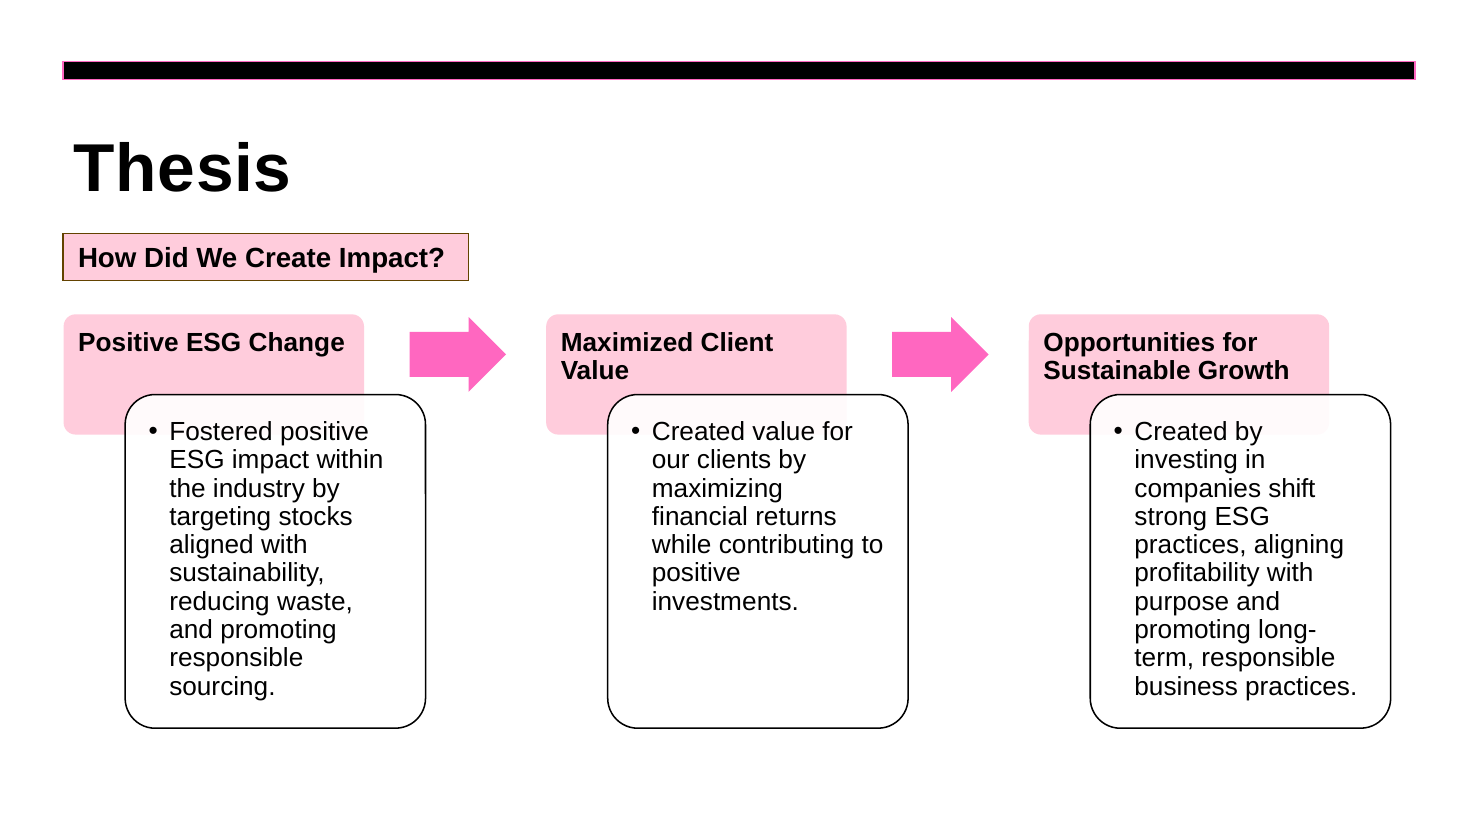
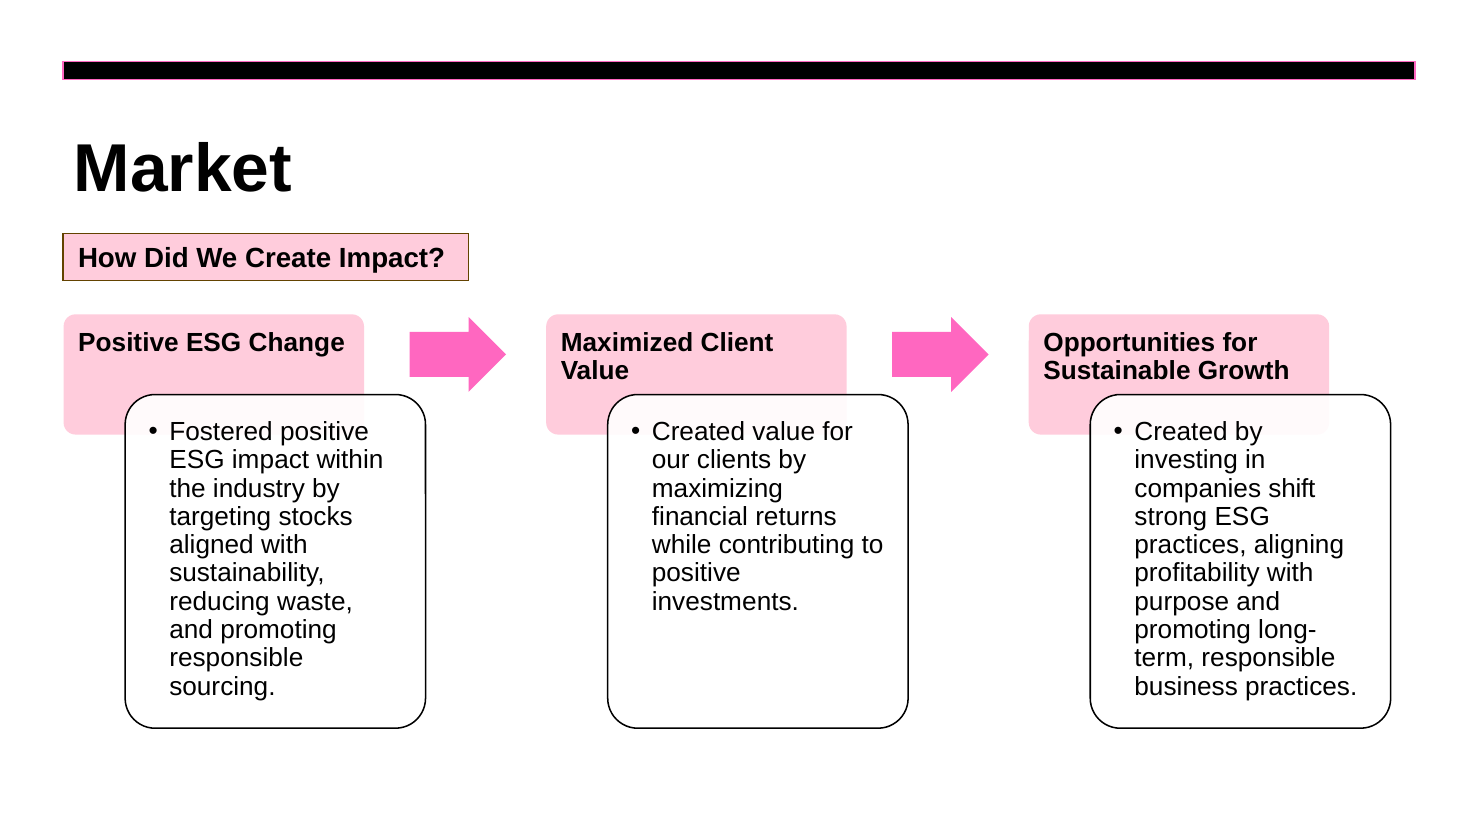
Thesis: Thesis -> Market (183, 169)
